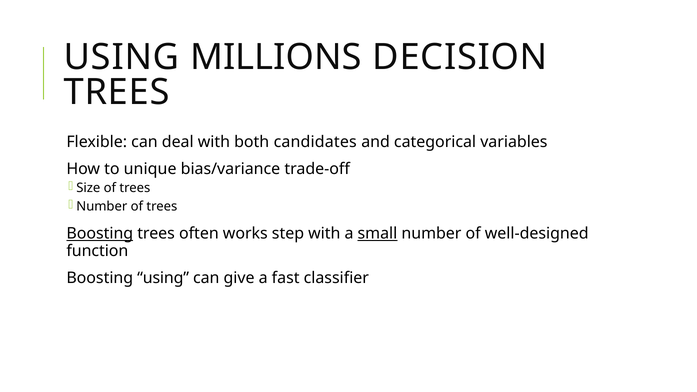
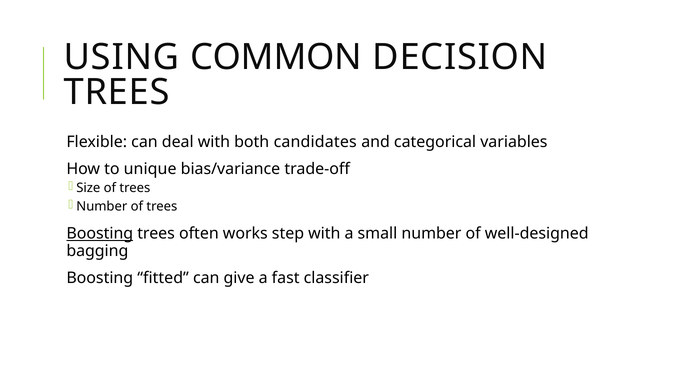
MILLIONS: MILLIONS -> COMMON (276, 57)
small underline: present -> none (377, 234)
function: function -> bagging (97, 251)
Boosting using: using -> fitted (163, 278)
